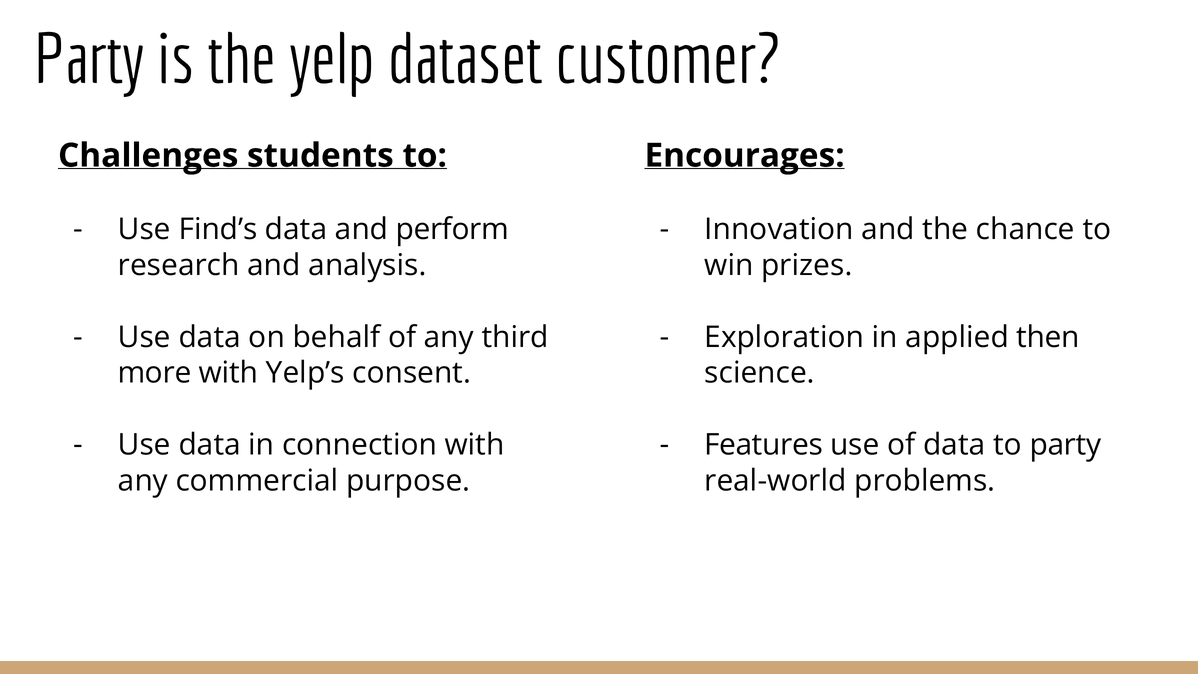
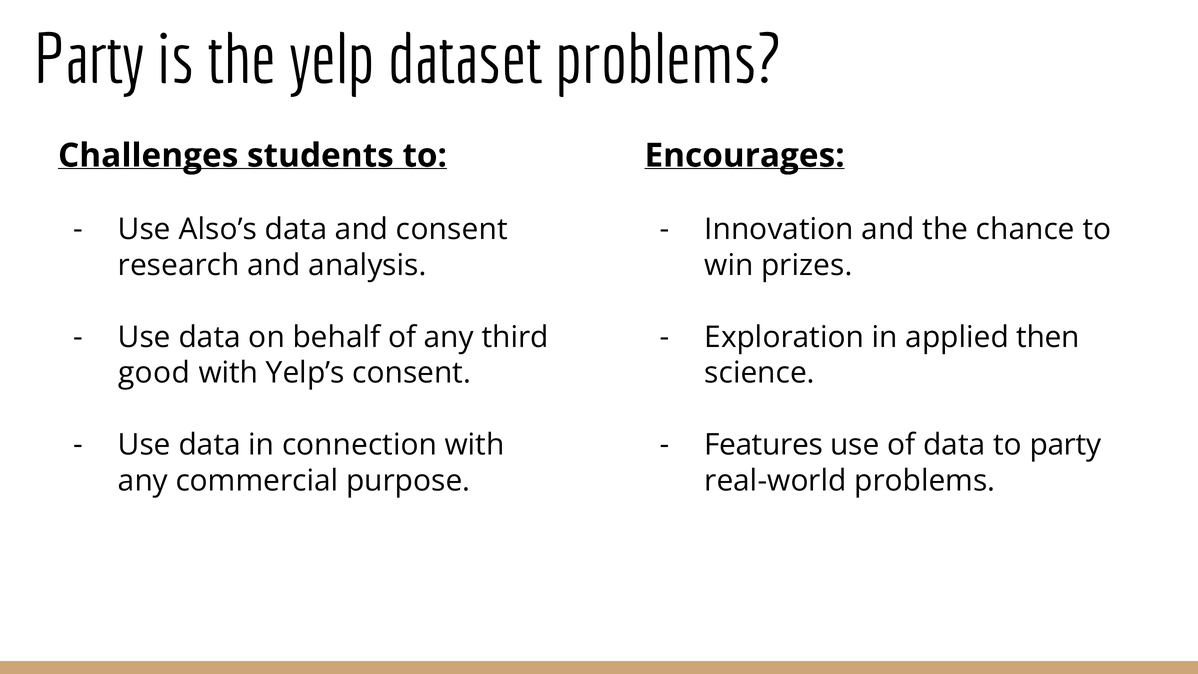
dataset customer: customer -> problems (668, 60)
Find’s: Find’s -> Also’s (218, 229)
and perform: perform -> consent (452, 229)
more: more -> good (154, 373)
